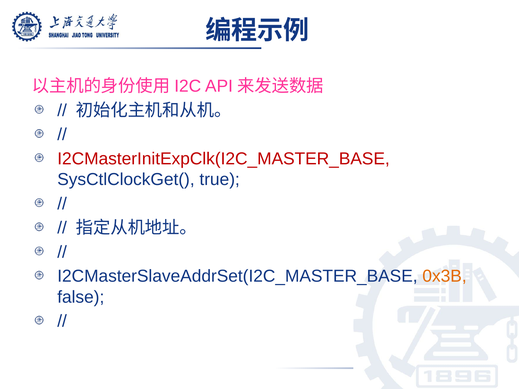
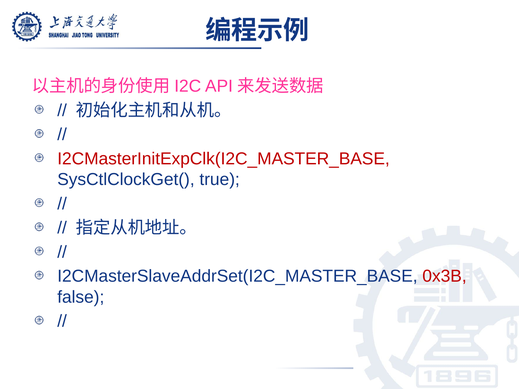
0x3B colour: orange -> red (445, 276)
